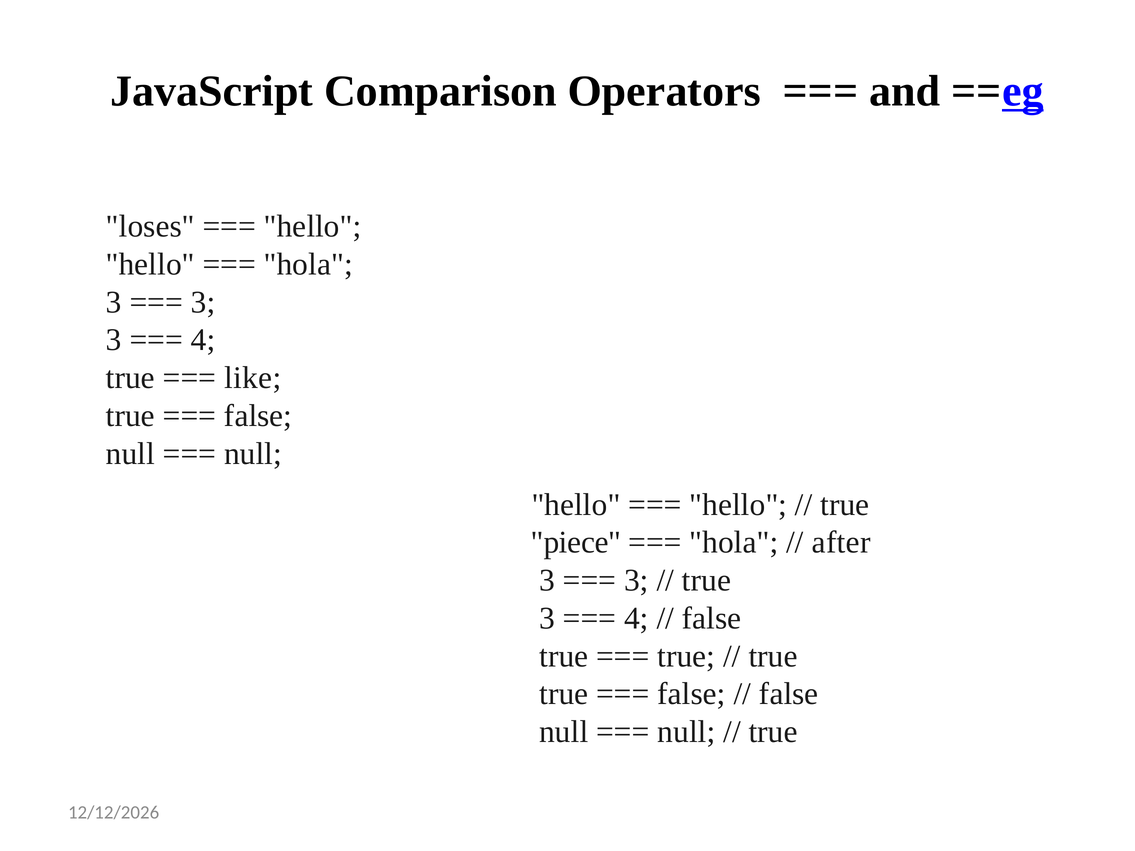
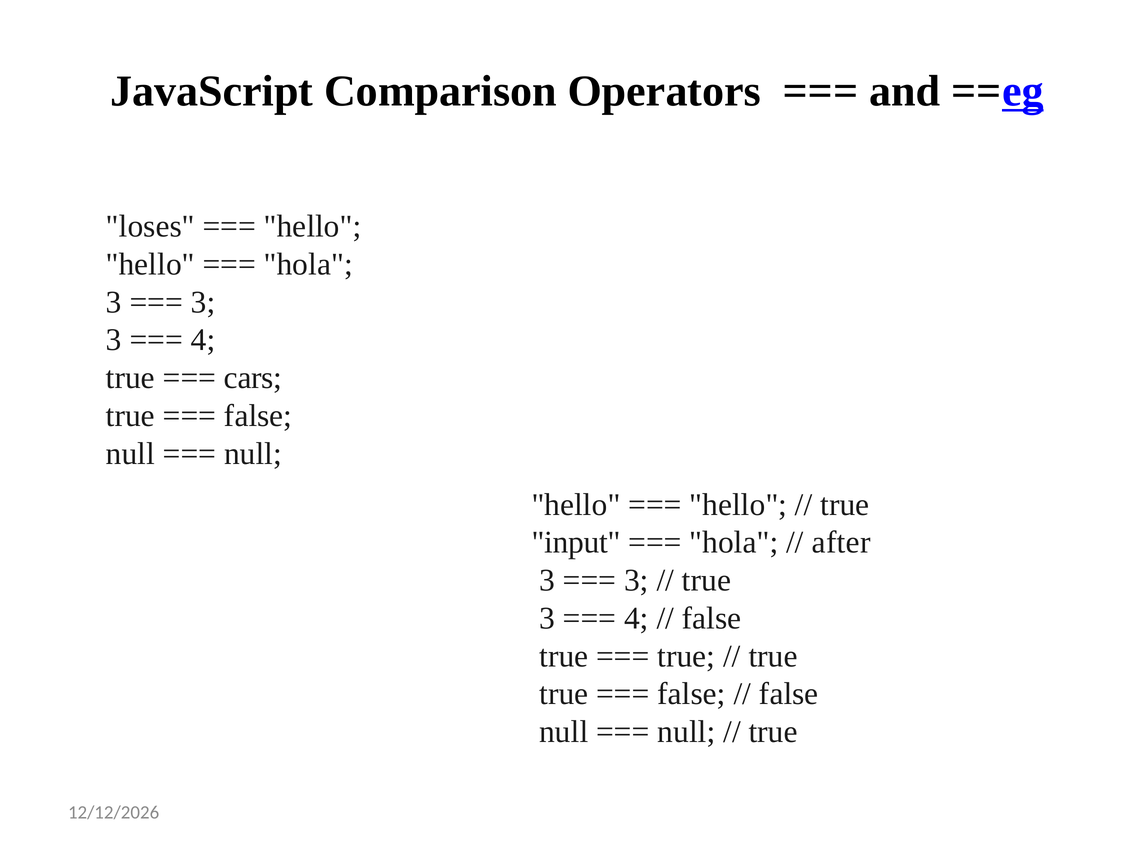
like: like -> cars (253, 378)
piece: piece -> input (576, 543)
